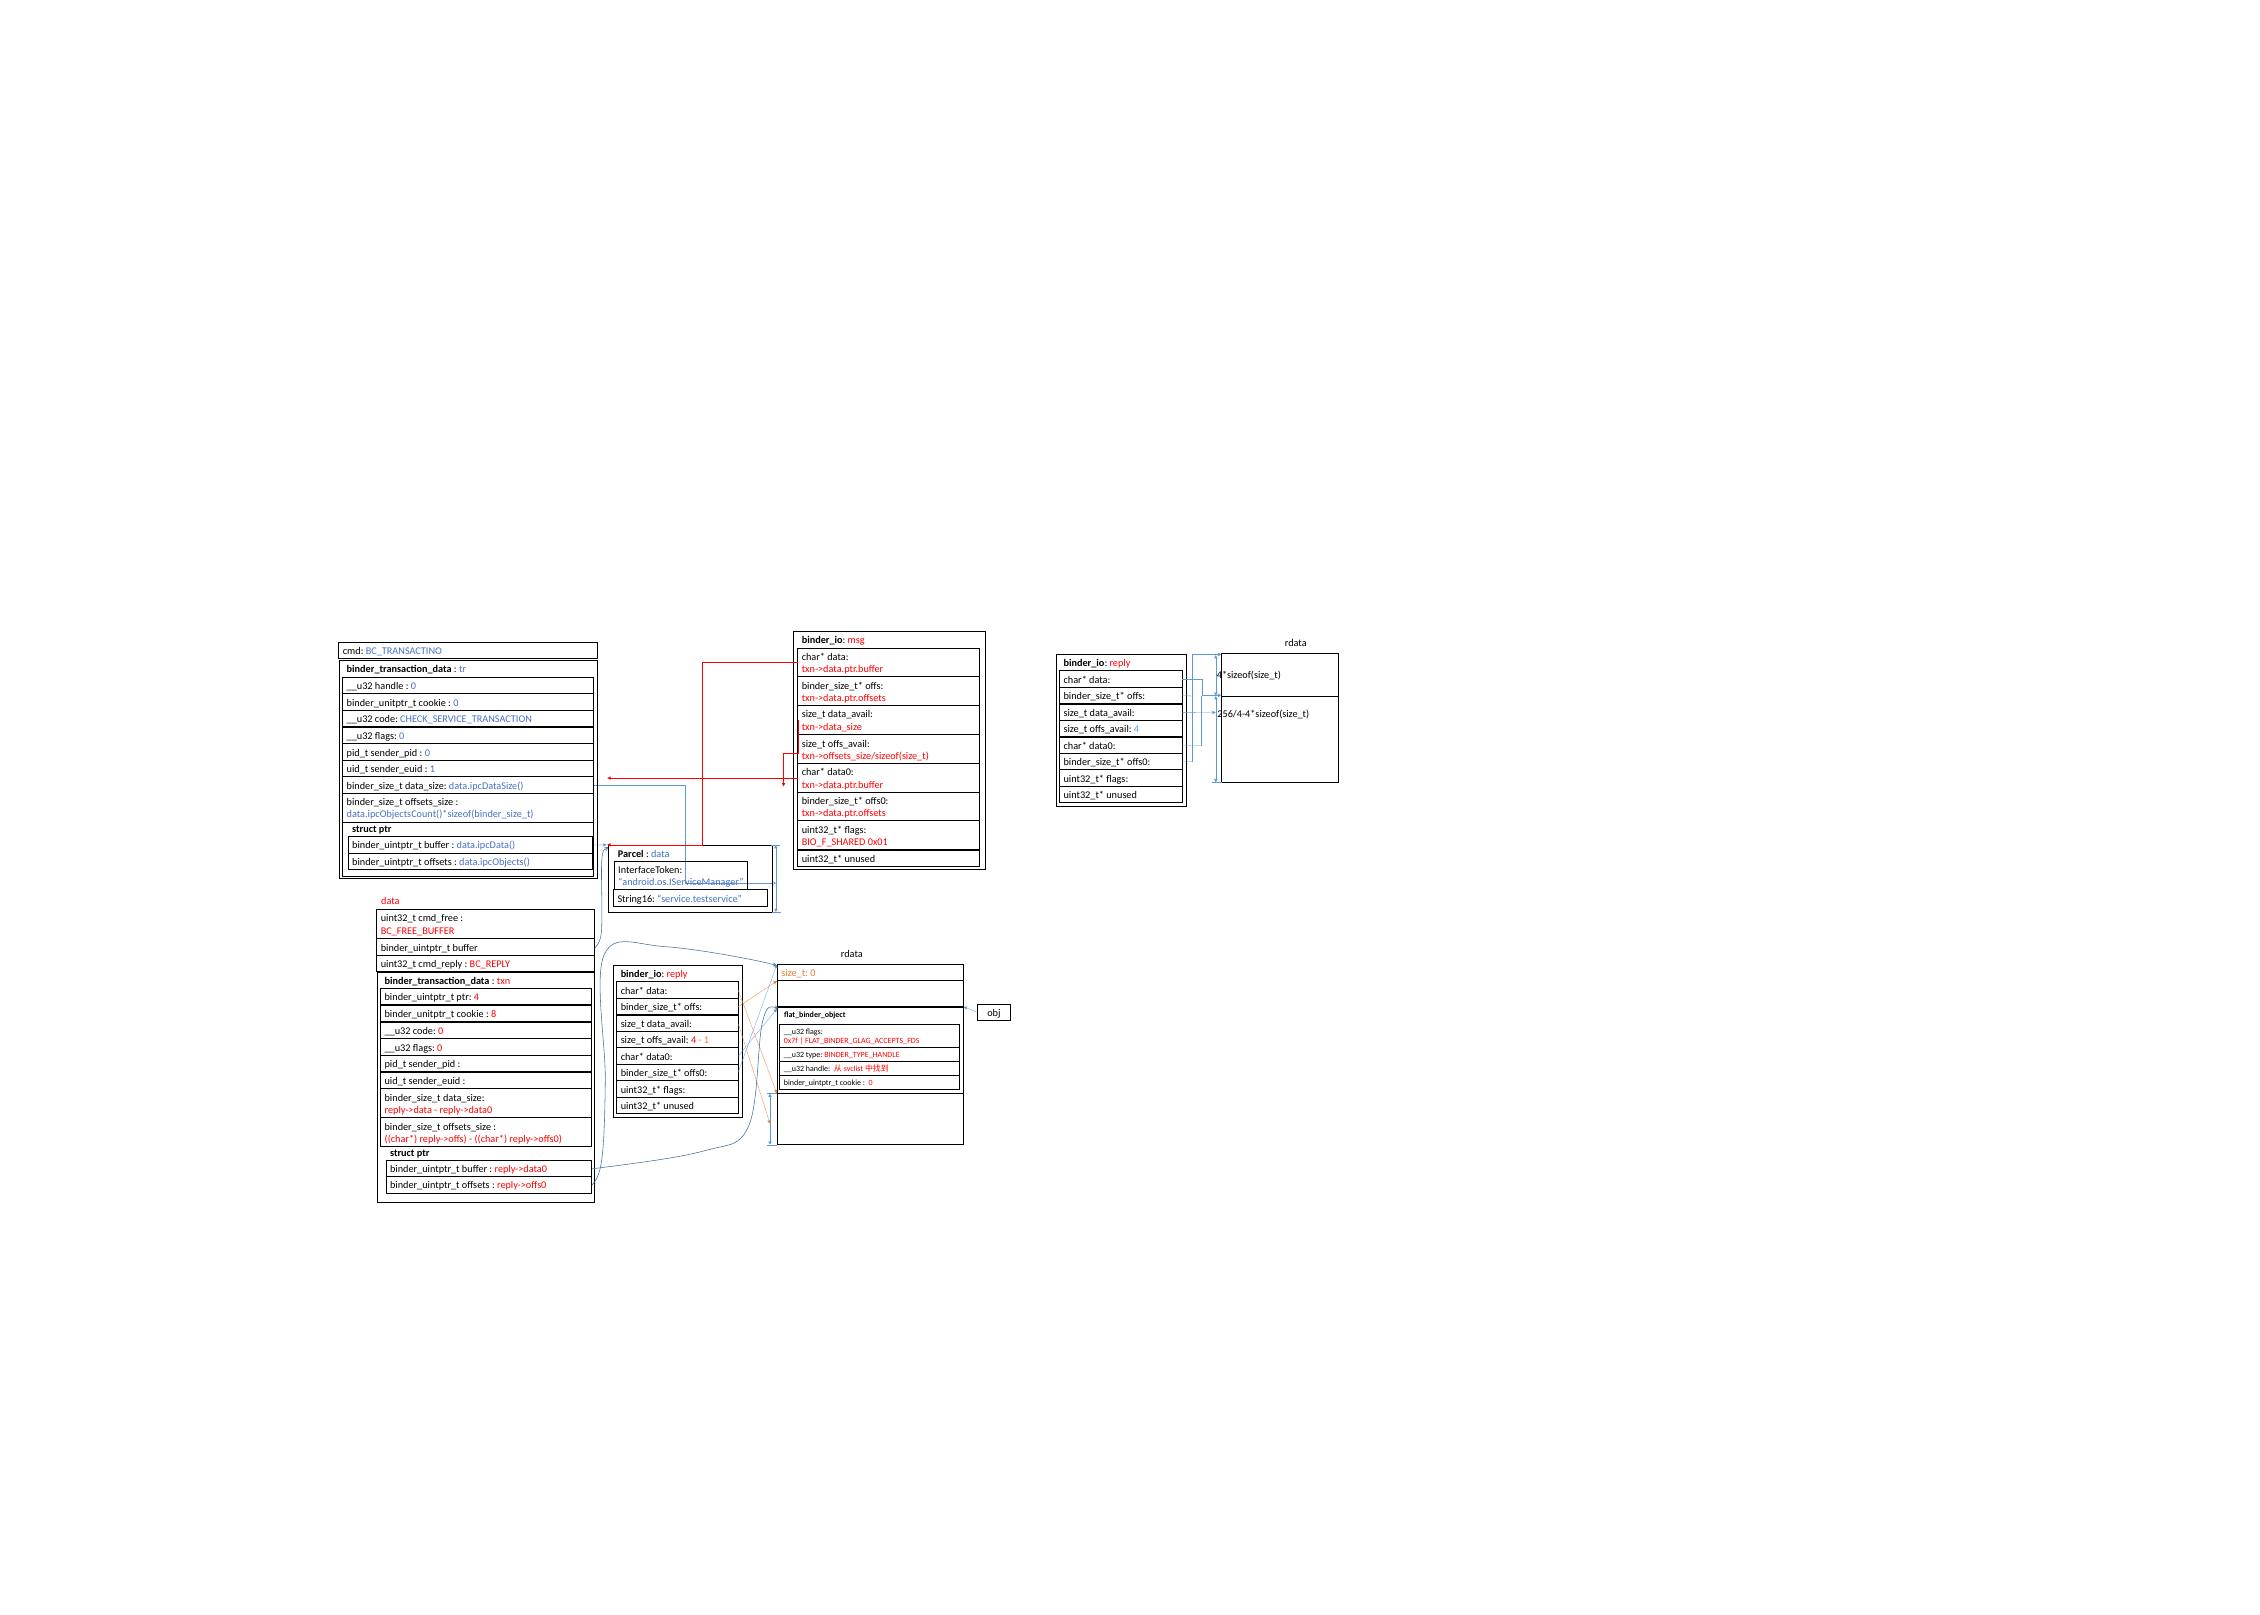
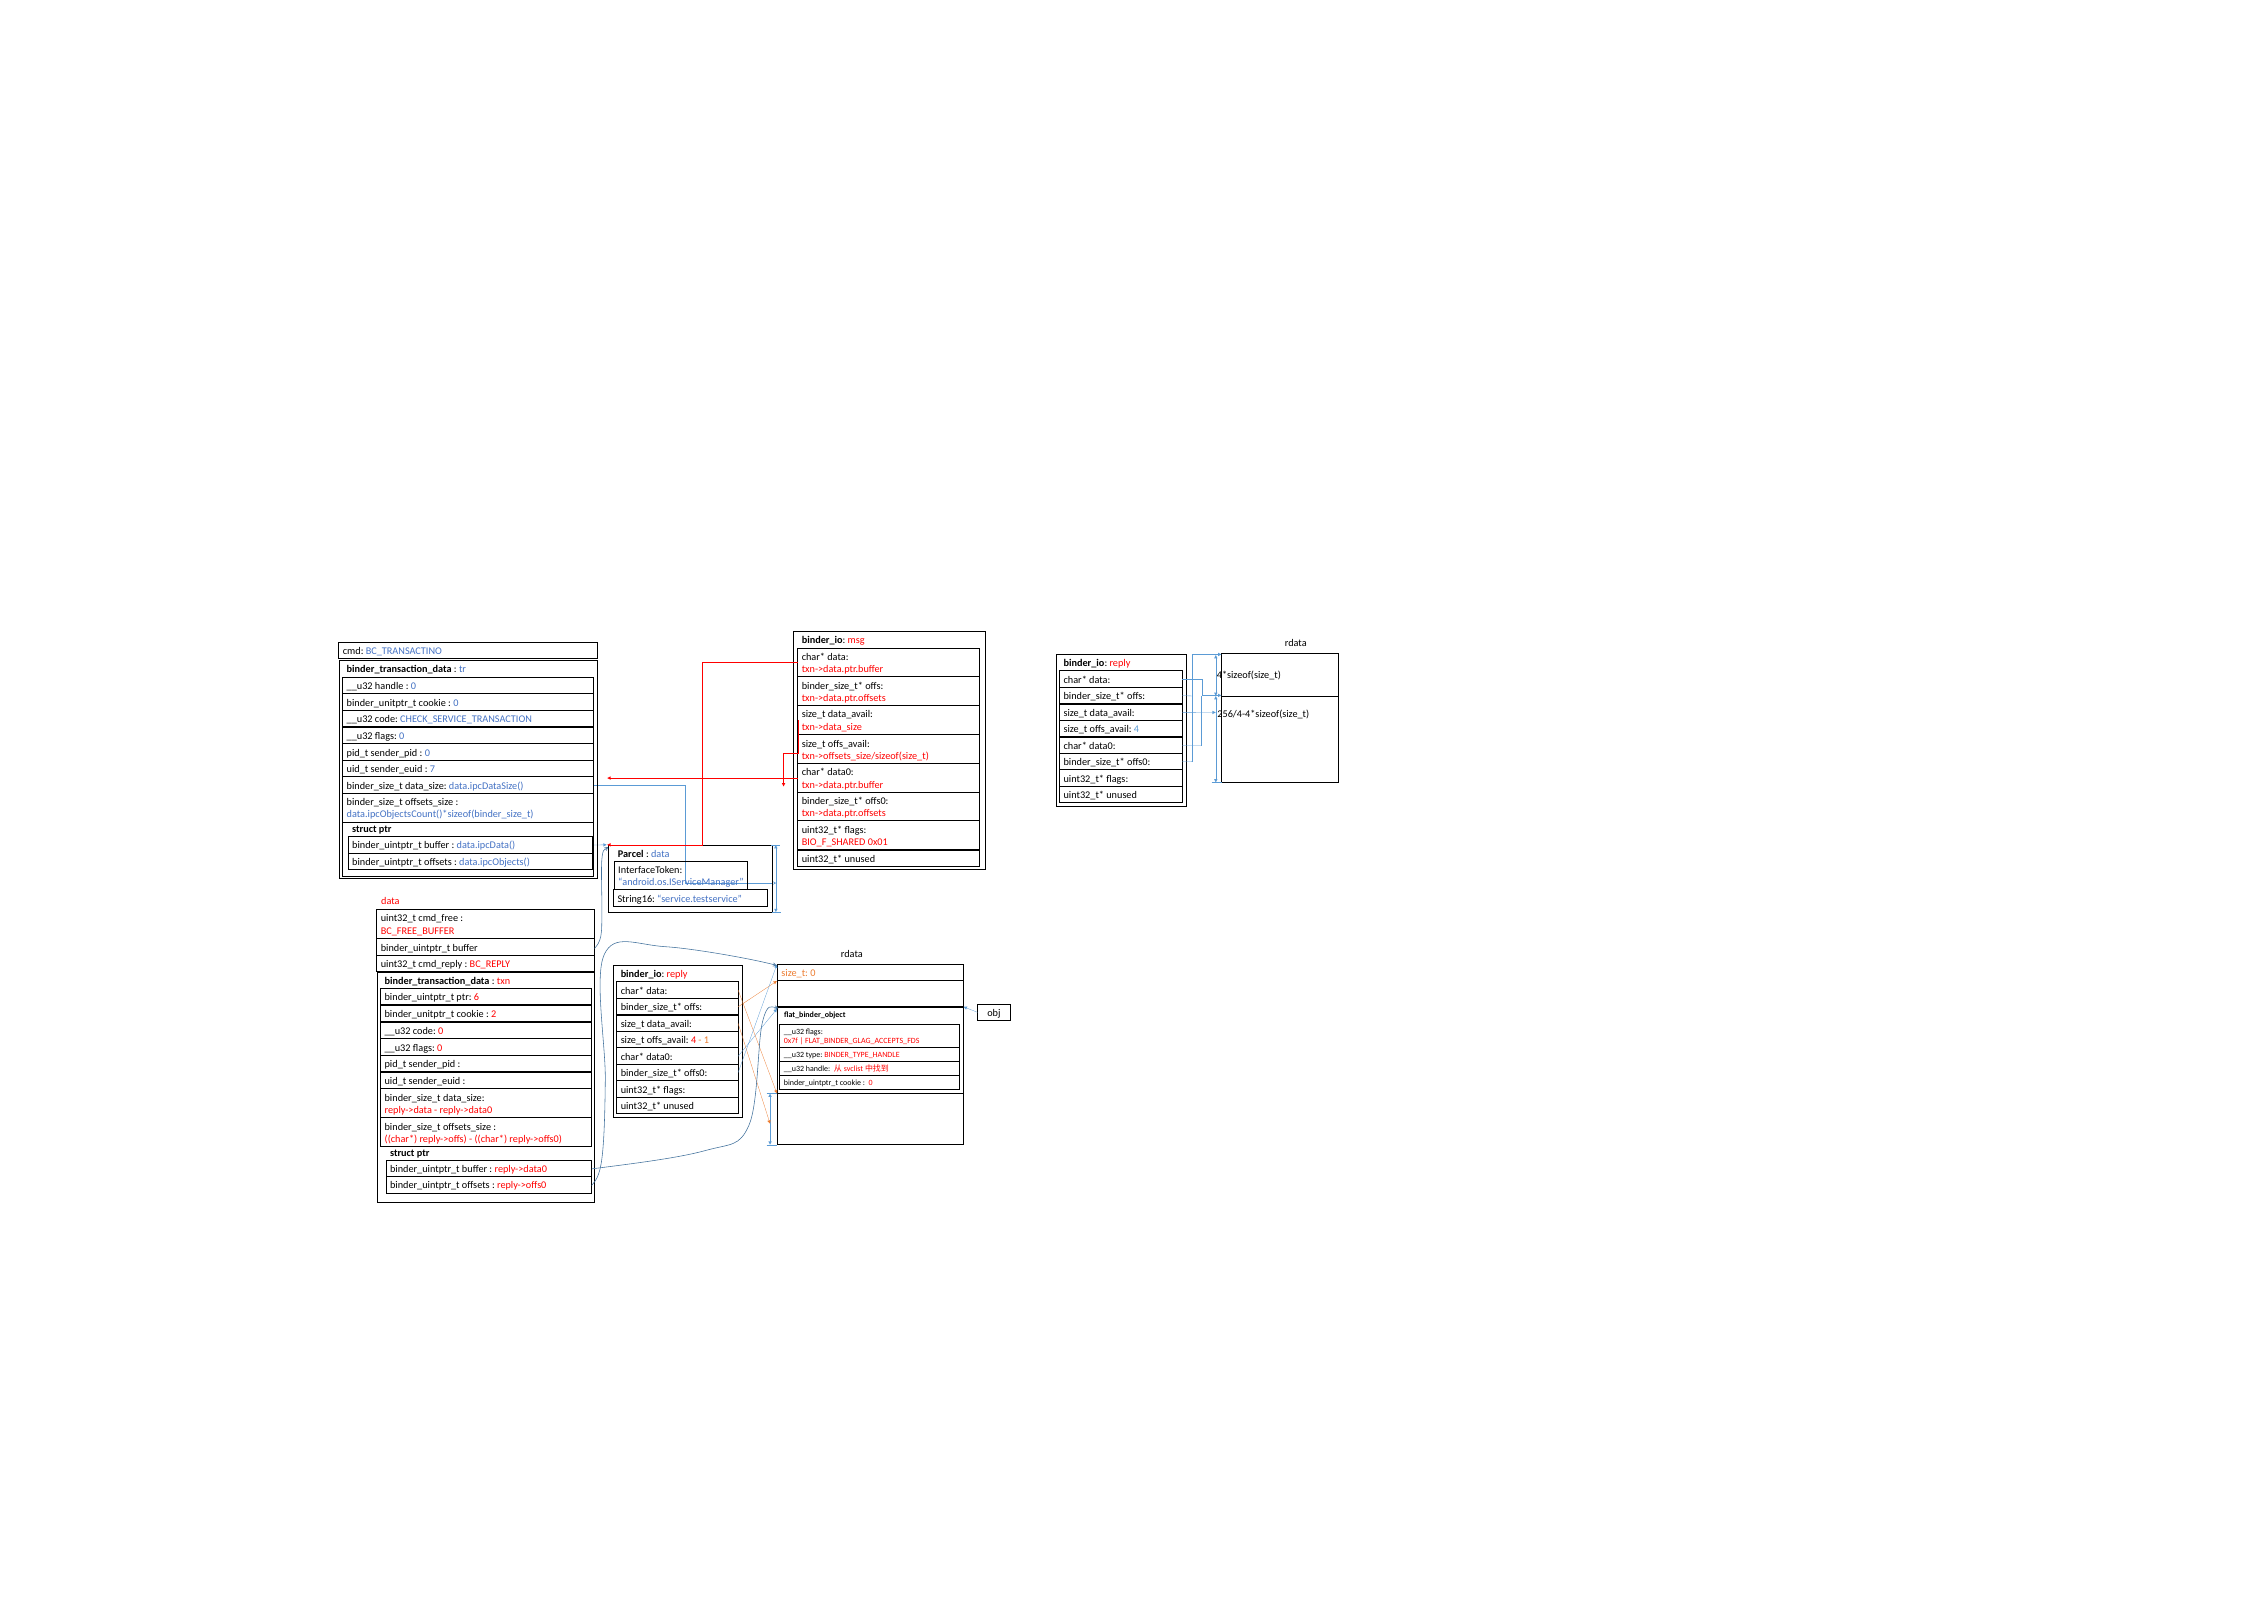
1: 1 -> 7 (433, 769)
ptr 4: 4 -> 6 (477, 997)
8: 8 -> 2 (494, 1014)
